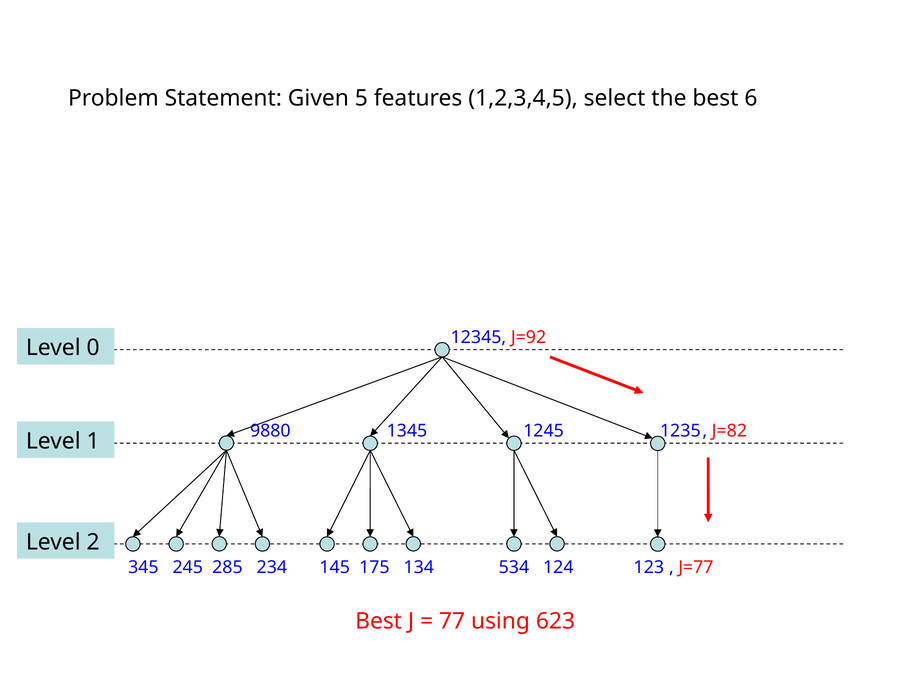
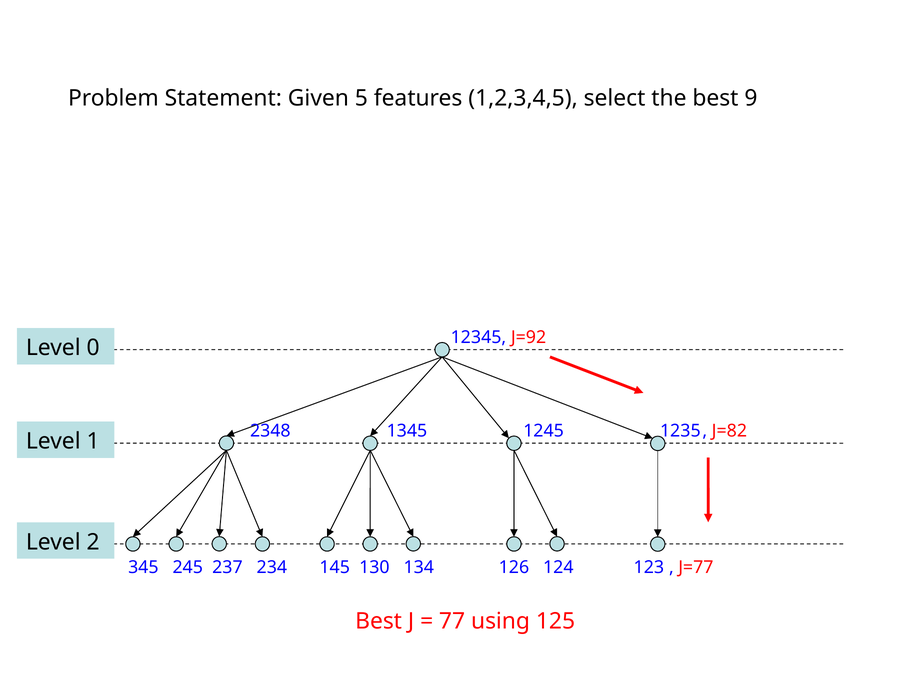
6: 6 -> 9 (751, 98)
9880: 9880 -> 2348 (270, 431)
285: 285 -> 237 (227, 567)
175: 175 -> 130 (374, 567)
534: 534 -> 126 (514, 567)
623: 623 -> 125 (556, 621)
